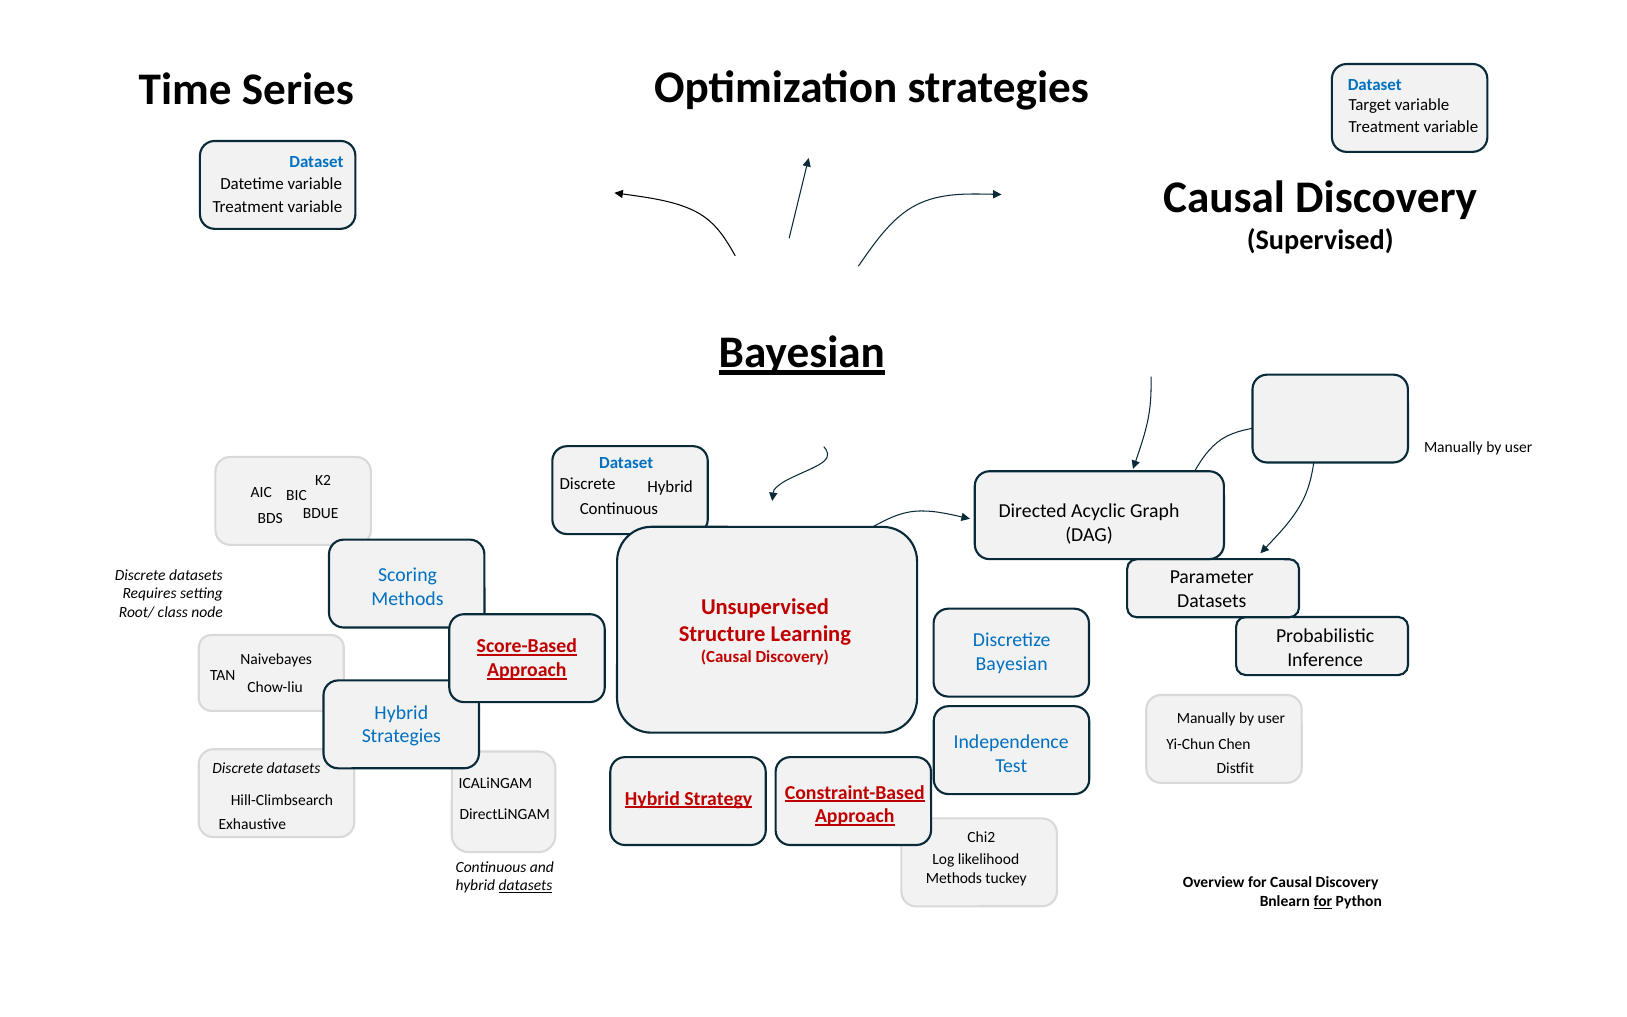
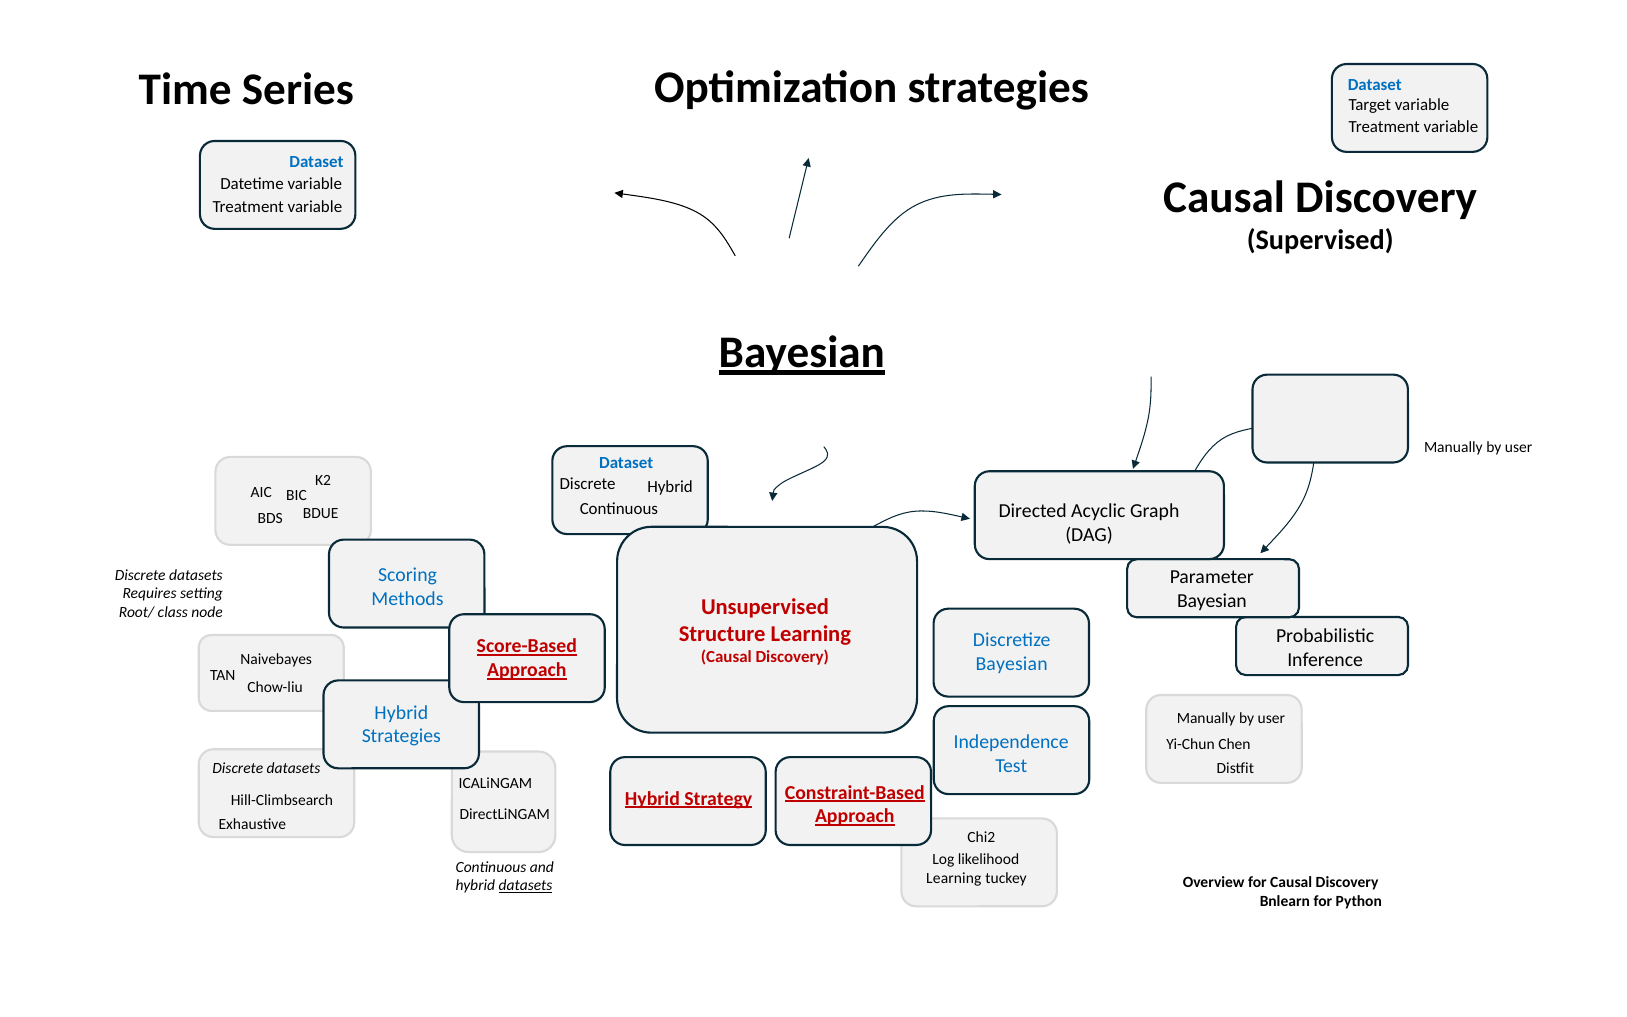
Datasets: Datasets -> Bayesian (1212, 601)
Methods: Methods -> Learning (954, 878)
for underline: present -> none (1323, 901)
